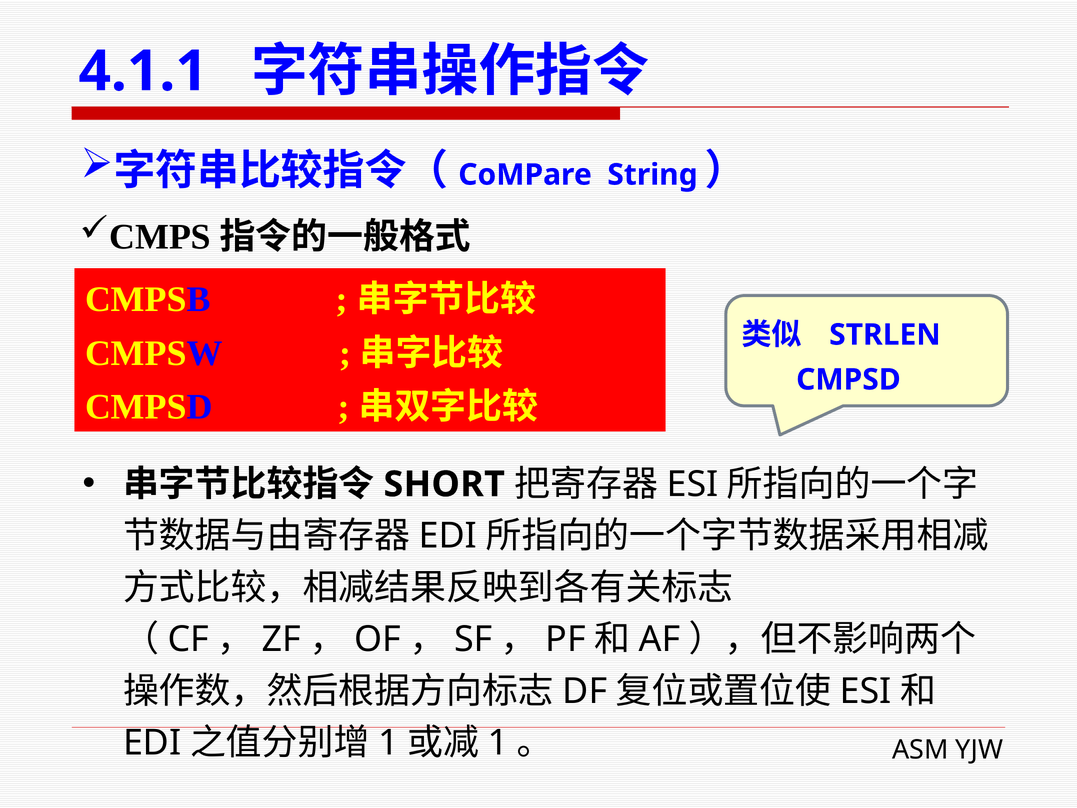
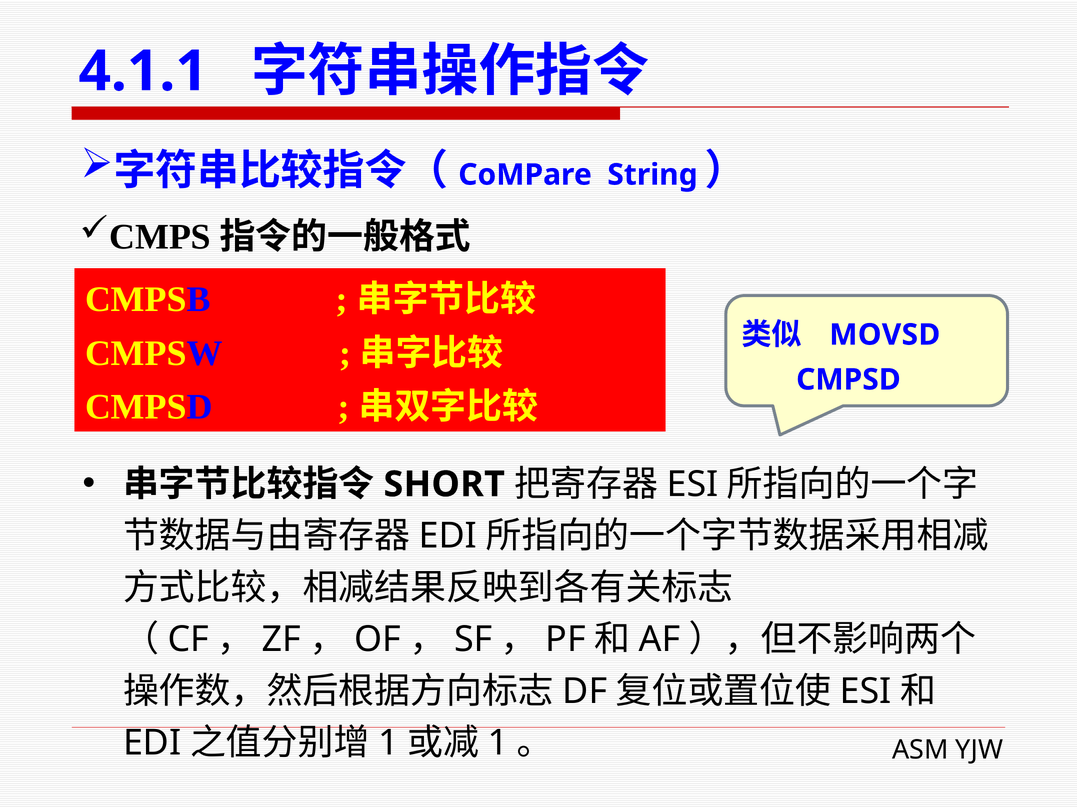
STRLEN: STRLEN -> MOVSD (885, 335)
